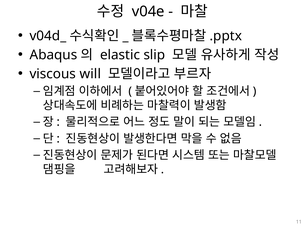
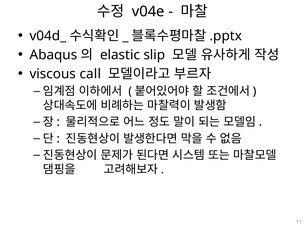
will: will -> call (90, 74)
